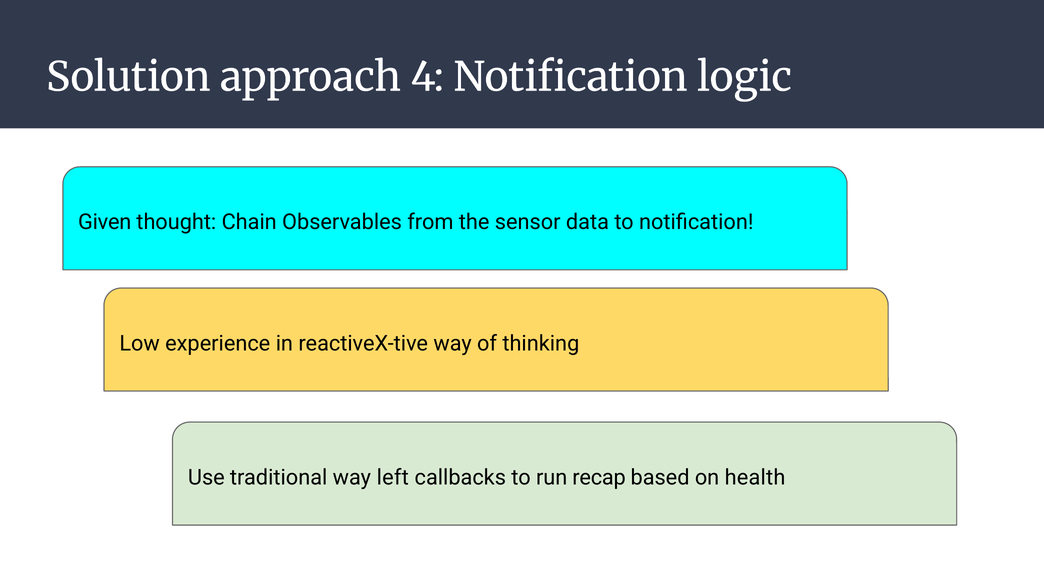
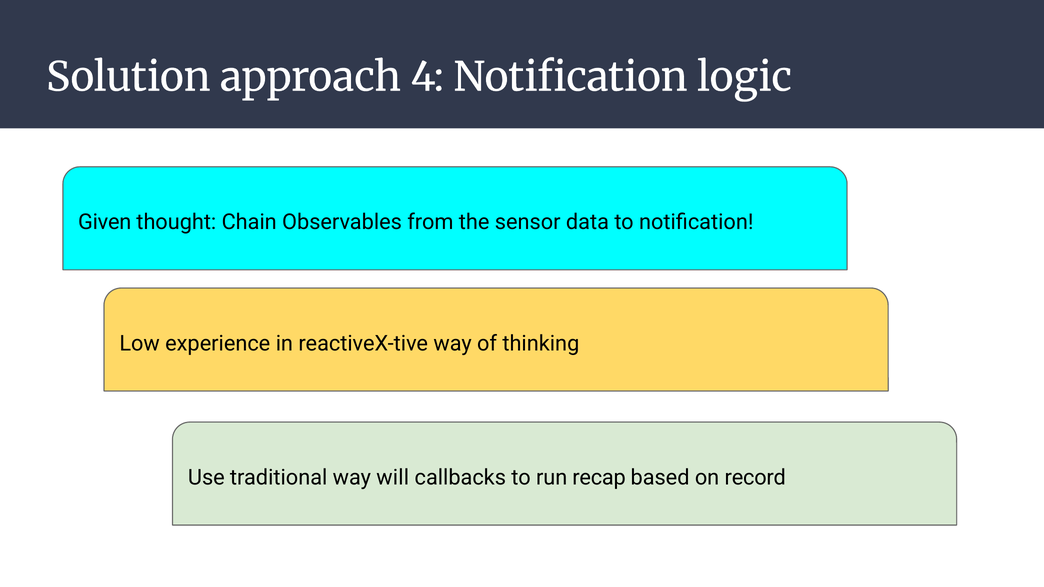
left: left -> will (393, 478)
health: health -> record (755, 478)
